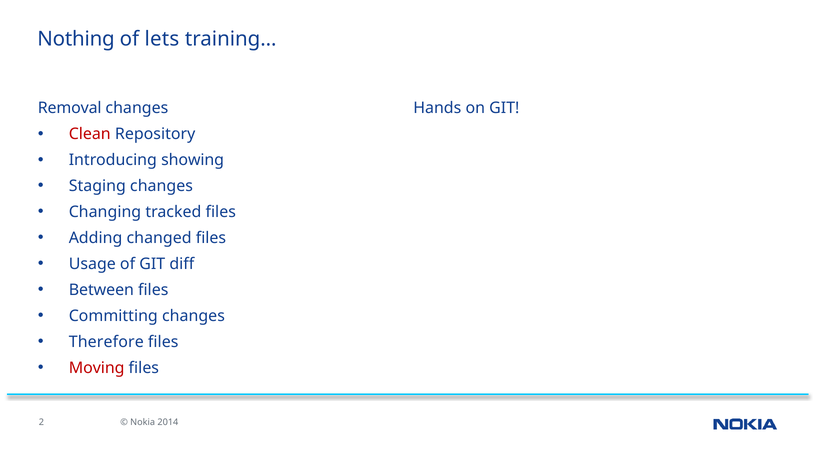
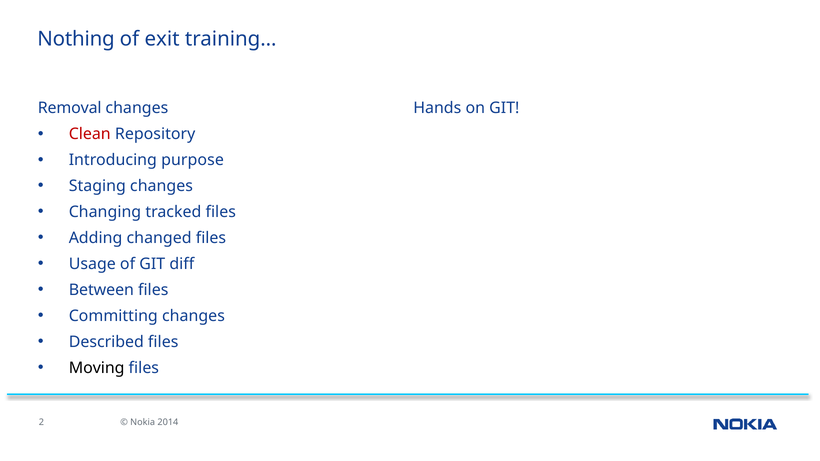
lets: lets -> exit (162, 39)
showing: showing -> purpose (193, 160)
Therefore: Therefore -> Described (106, 342)
Moving colour: red -> black (97, 368)
